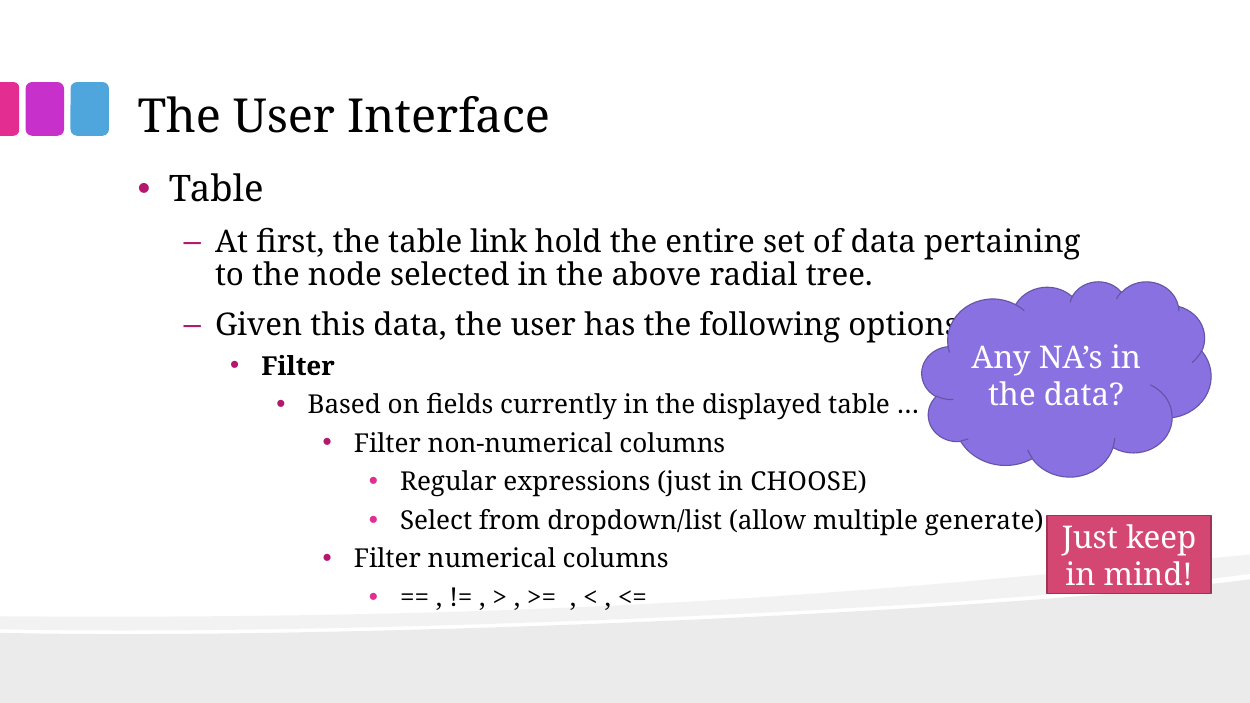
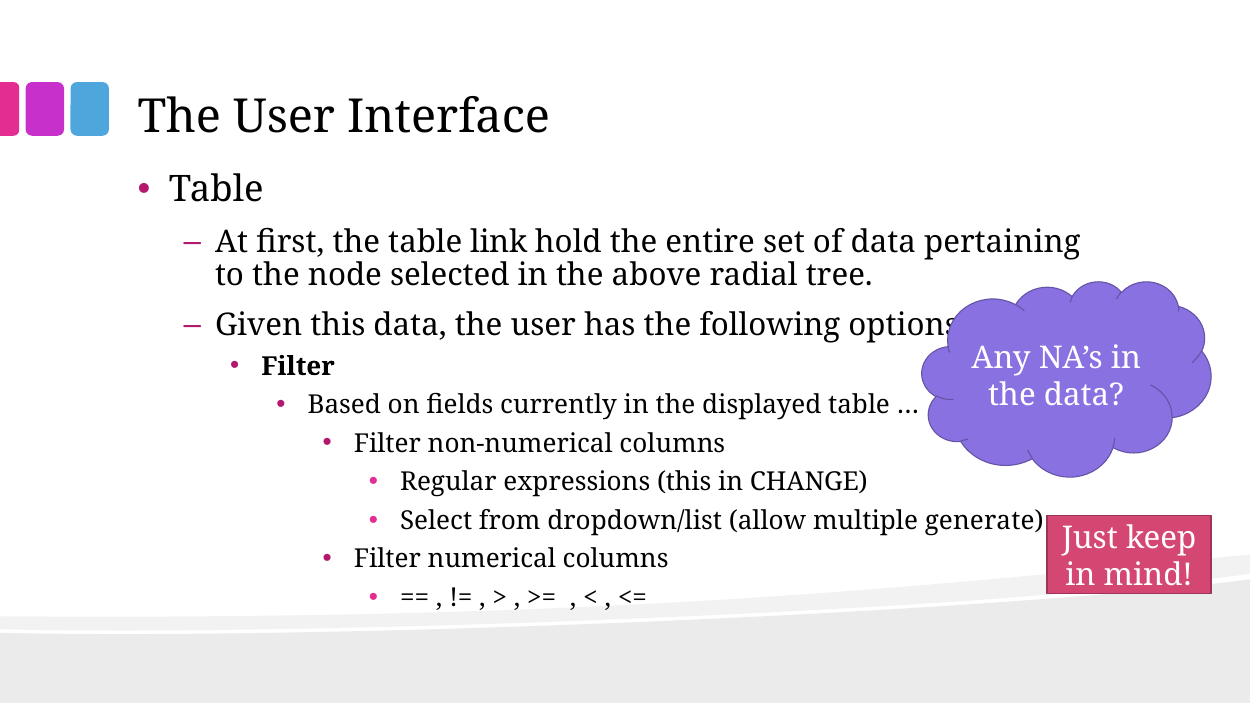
expressions just: just -> this (684, 482)
CHOOSE: CHOOSE -> CHANGE (809, 482)
